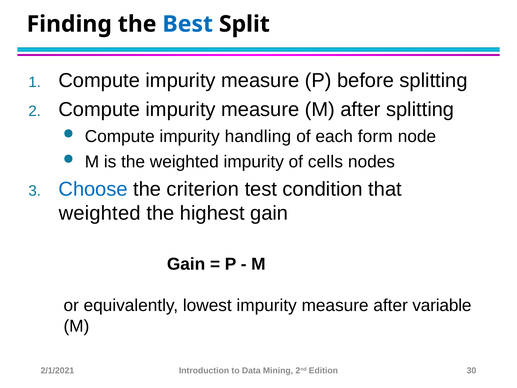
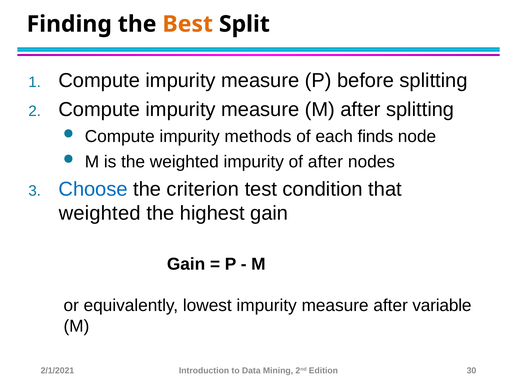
Best colour: blue -> orange (188, 24)
handling: handling -> methods (258, 136)
form: form -> finds (375, 136)
of cells: cells -> after (325, 162)
